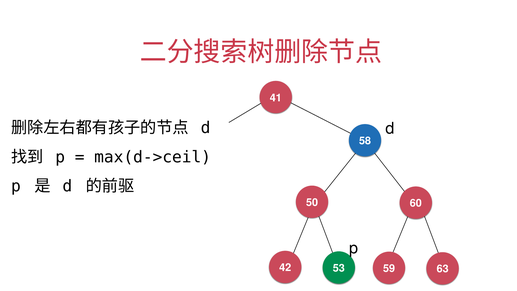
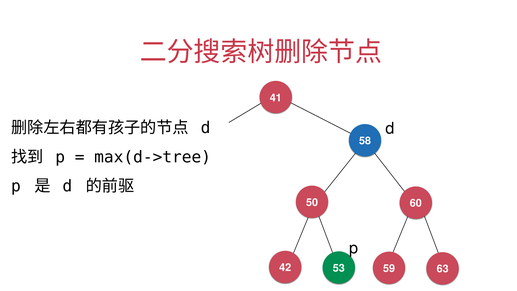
max(d->ceil: max(d->ceil -> max(d->tree (153, 157)
